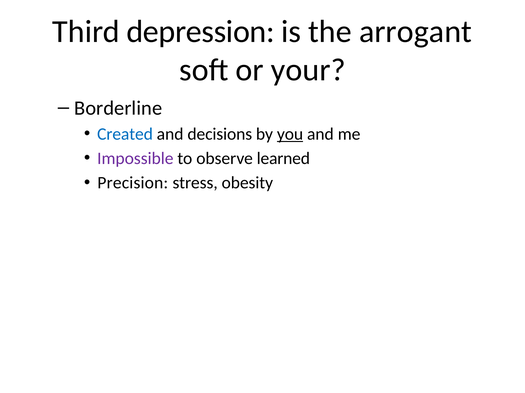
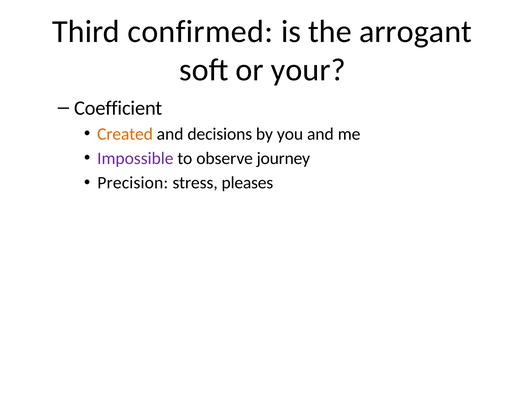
depression: depression -> confirmed (200, 32)
Borderline: Borderline -> Coefficient (118, 108)
Created colour: blue -> orange (125, 134)
you underline: present -> none (290, 134)
learned: learned -> journey (283, 159)
obesity: obesity -> pleases (247, 183)
